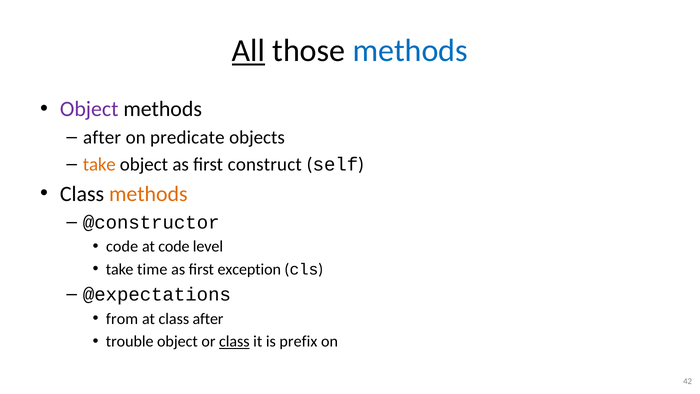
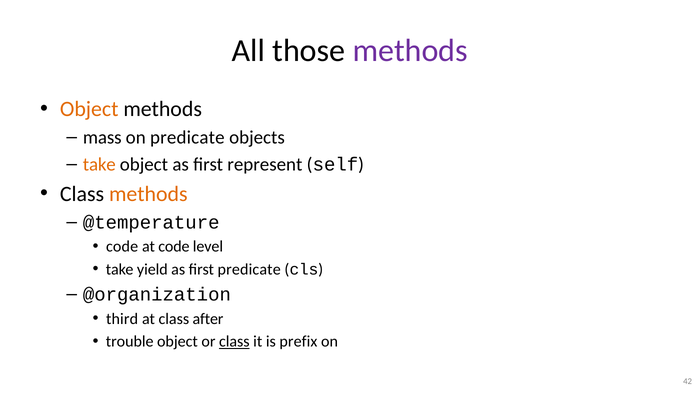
All underline: present -> none (248, 51)
methods colour: blue -> purple (410, 51)
Object colour: purple -> orange (89, 109)
after: after -> mass (102, 138)
construct: construct -> represent (265, 164)
@constructor: @constructor -> @temperature (151, 222)
time: time -> yield (152, 269)
first exception: exception -> predicate (249, 269)
@expectations: @expectations -> @organization (157, 294)
from: from -> third (122, 319)
